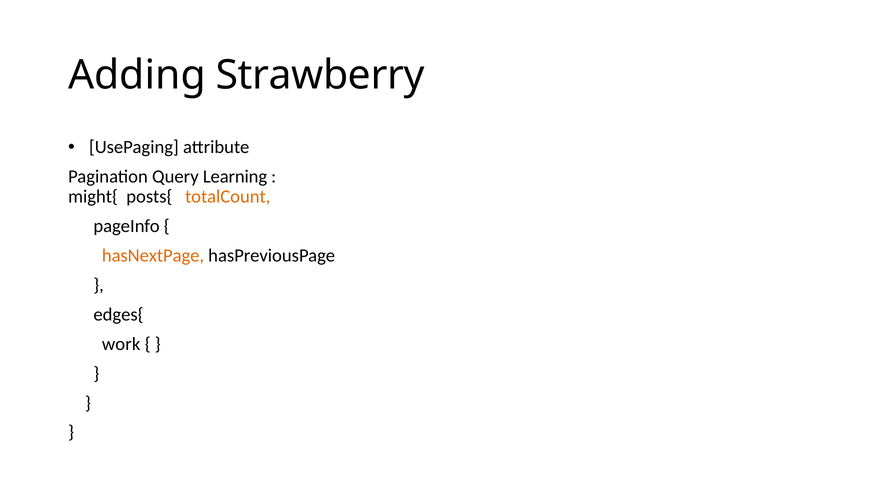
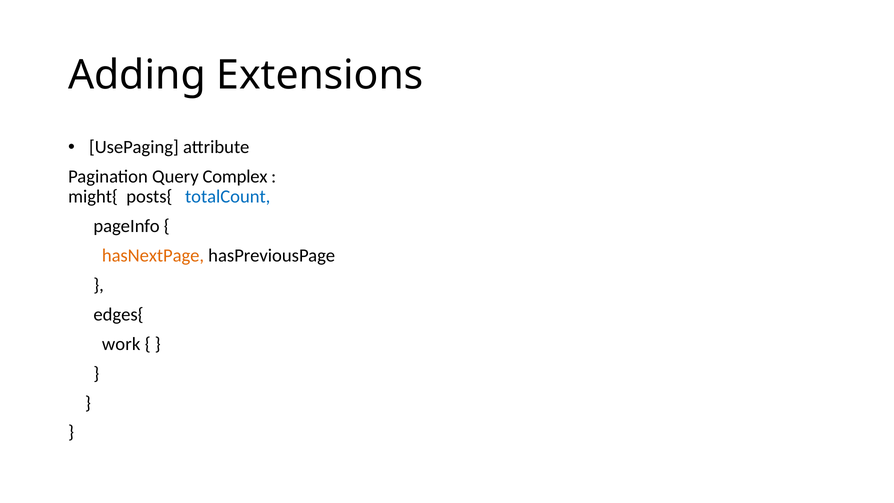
Strawberry: Strawberry -> Extensions (320, 75)
Learning: Learning -> Complex (235, 177)
totalCount colour: orange -> blue (228, 197)
